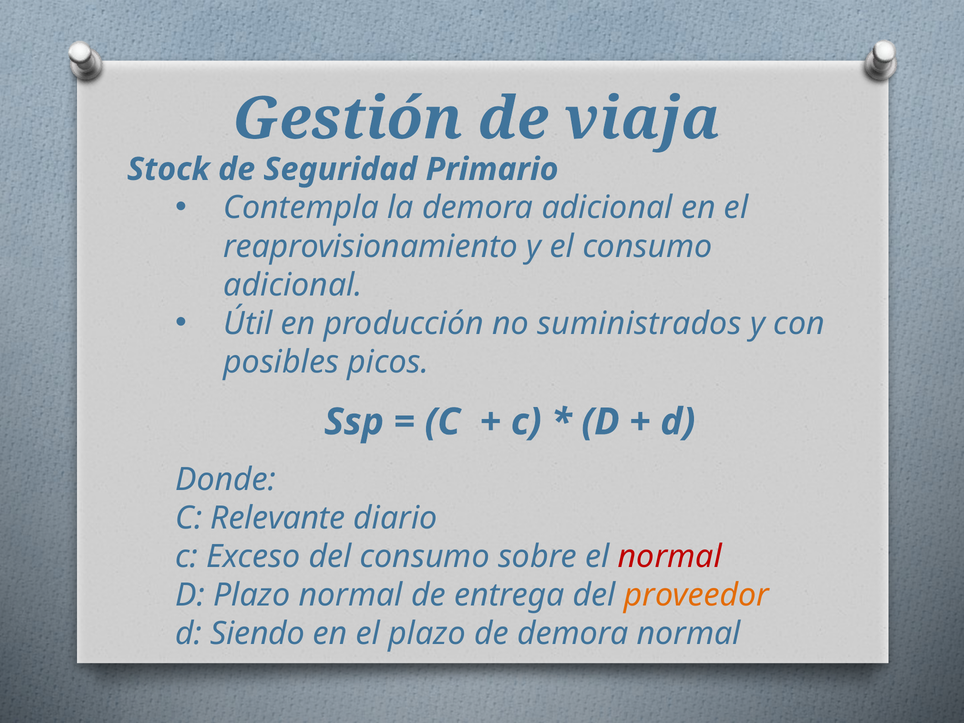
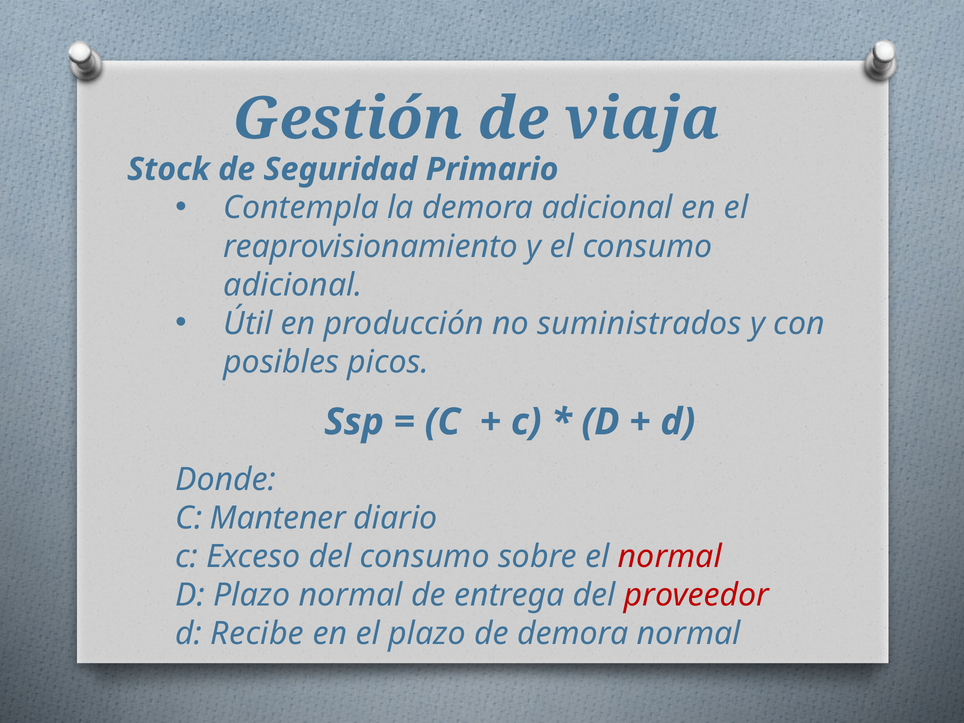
Relevante: Relevante -> Mantener (278, 518)
proveedor colour: orange -> red (696, 595)
Siendo: Siendo -> Recibe (257, 634)
